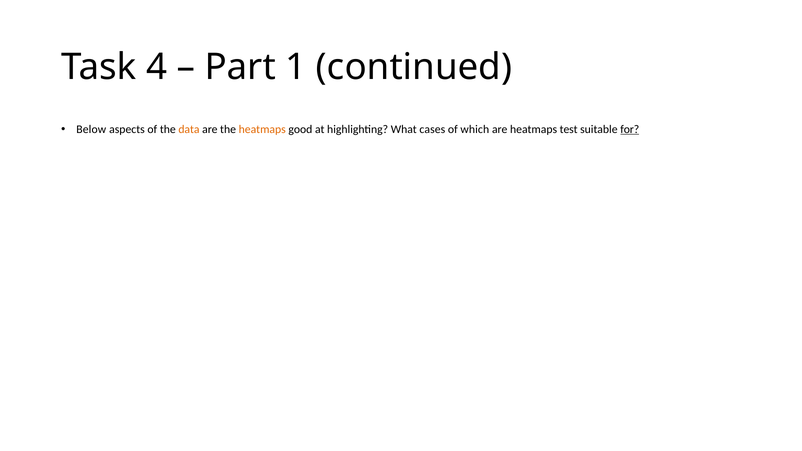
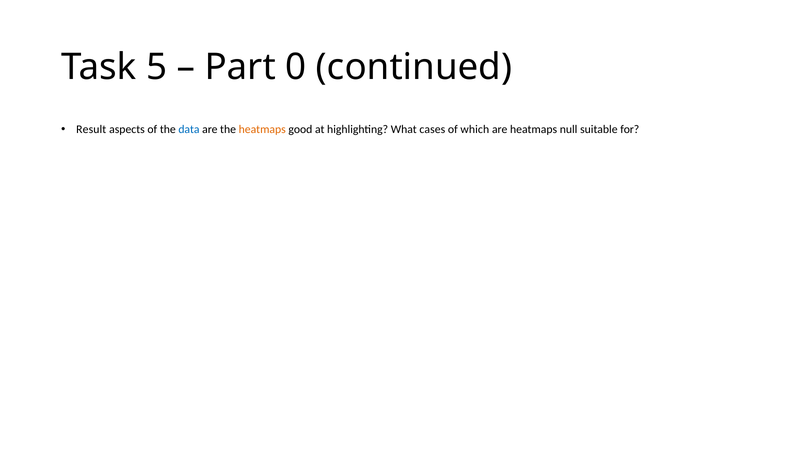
4: 4 -> 5 (157, 67)
1: 1 -> 0 (296, 67)
Below: Below -> Result (91, 129)
data colour: orange -> blue (189, 129)
test: test -> null (569, 129)
for underline: present -> none (630, 129)
